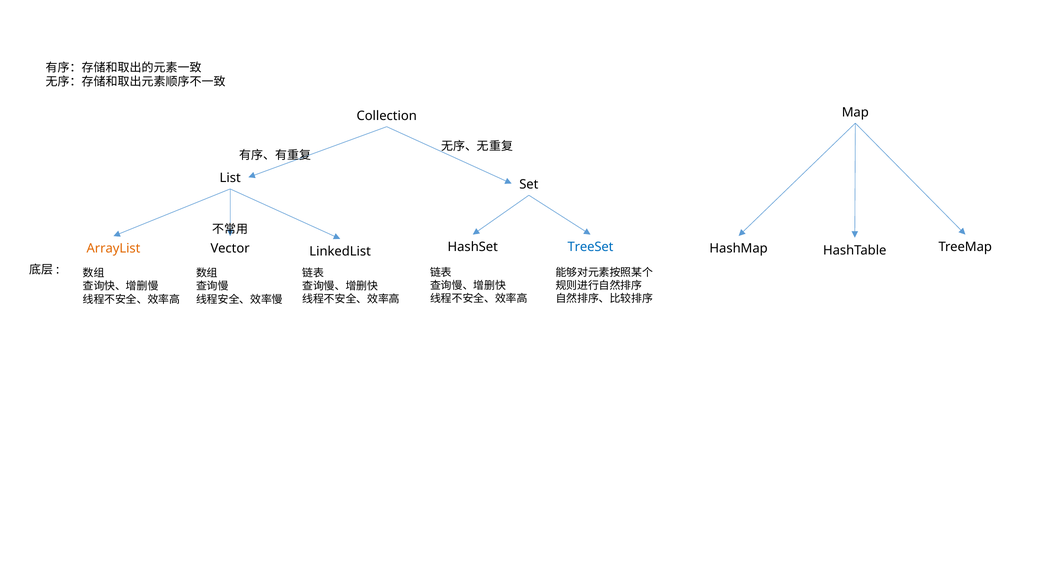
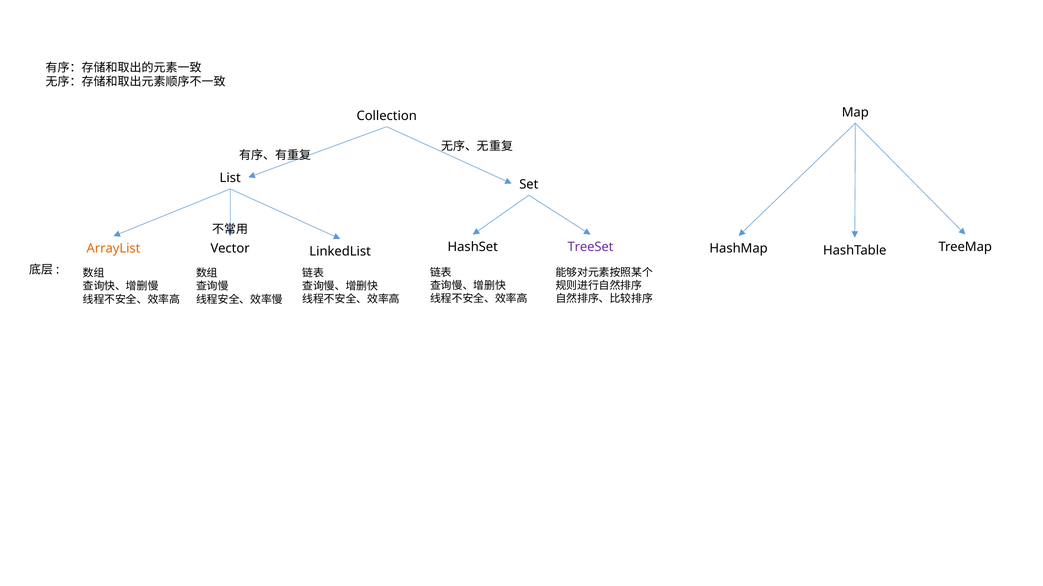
TreeSet colour: blue -> purple (590, 247)
